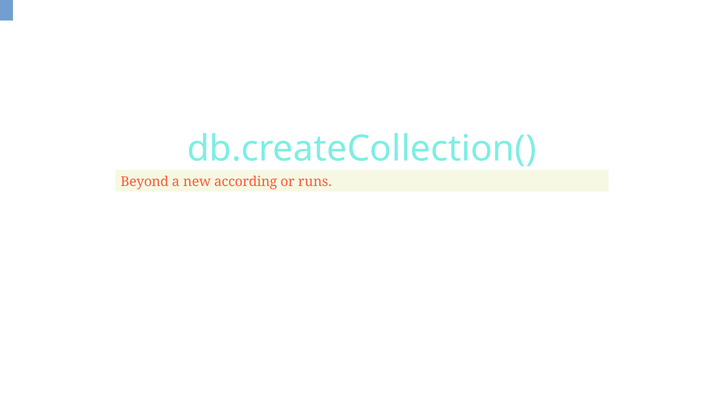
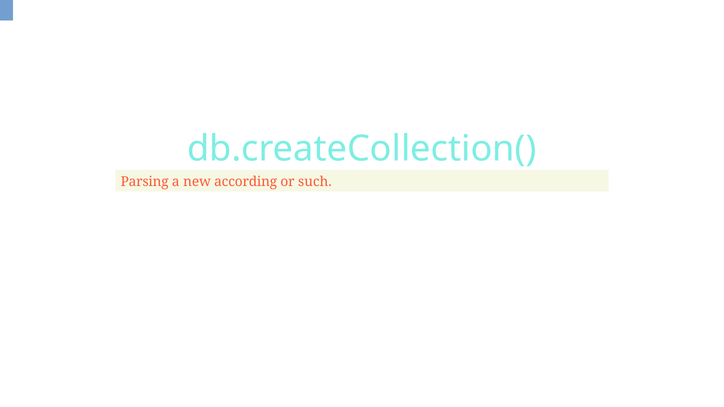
Beyond: Beyond -> Parsing (145, 182)
runs: runs -> such (315, 182)
